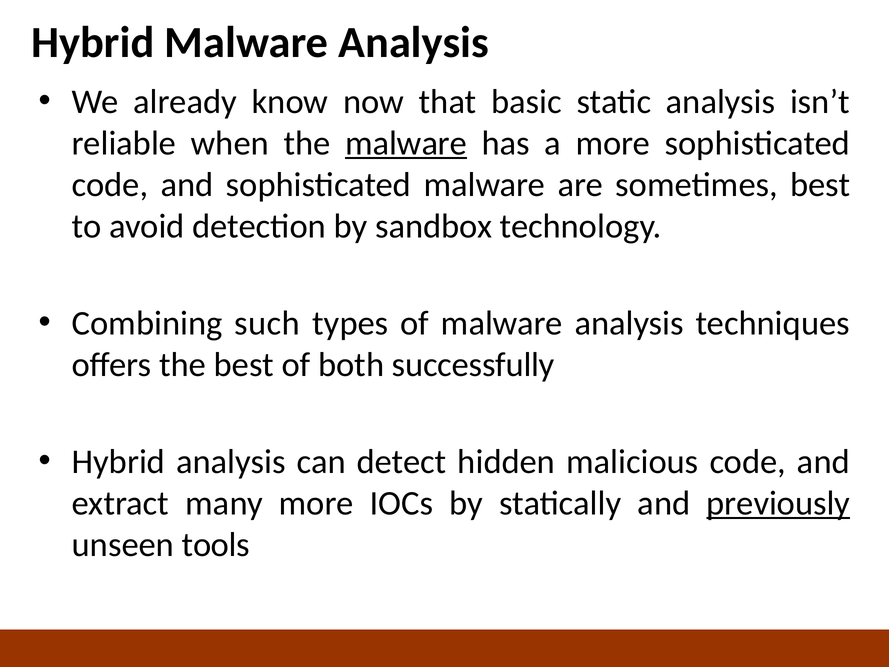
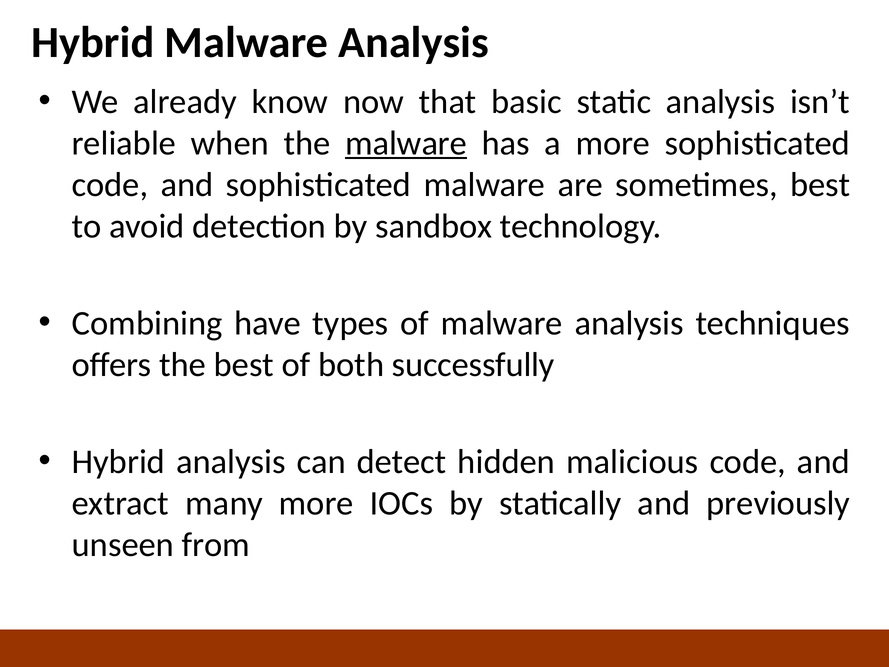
such: such -> have (268, 323)
previously underline: present -> none (778, 503)
tools: tools -> from (216, 545)
